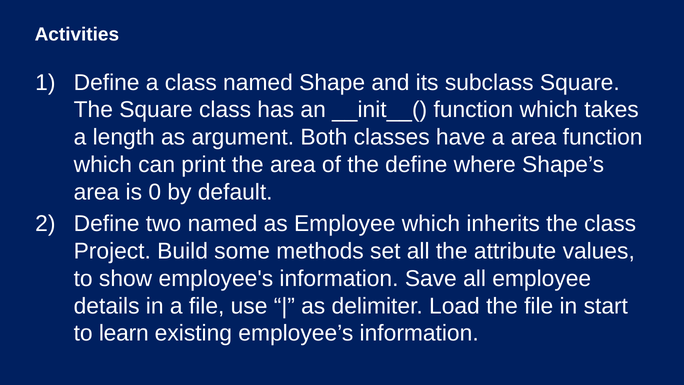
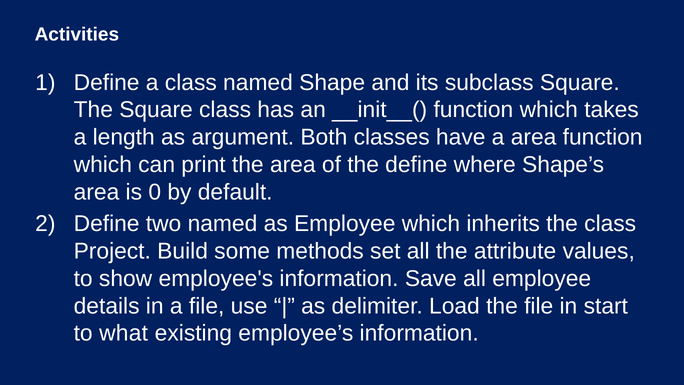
learn: learn -> what (124, 333)
